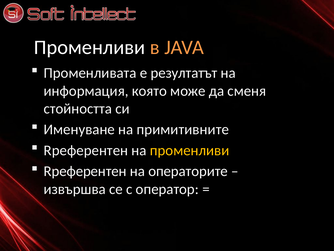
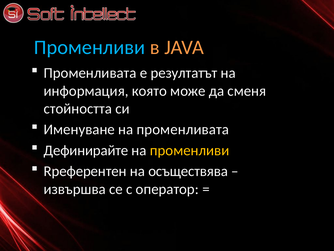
Променливи colour: white -> light blue (90, 47)
на примитивните: примитивните -> променливата (183, 129)
Rреферентен: Rреферентен -> Дефинирайте (86, 150)
операторите: операторите -> осъществява (188, 171)
